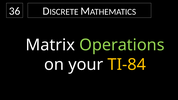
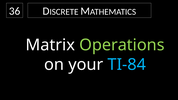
TI-84 colour: yellow -> light blue (127, 65)
